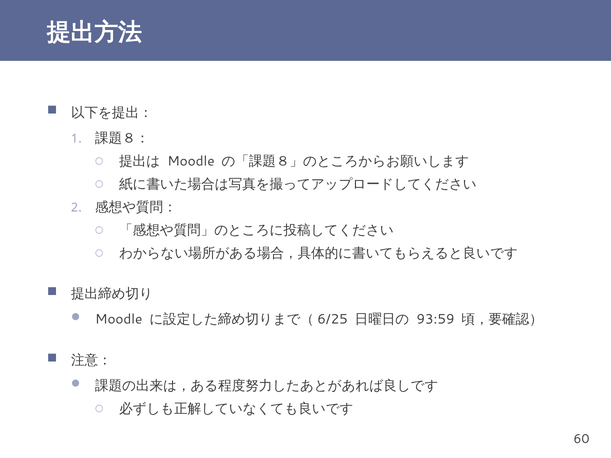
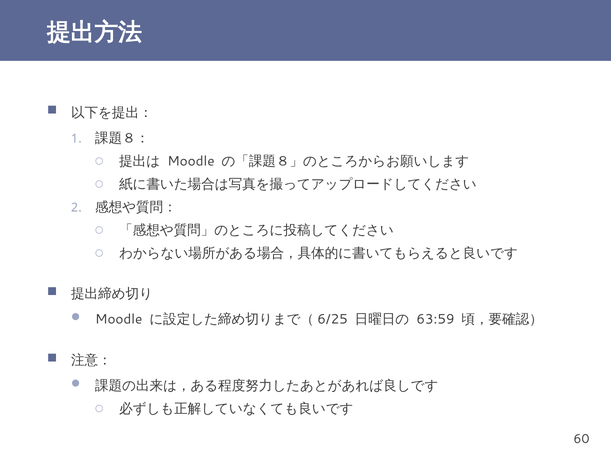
93:59: 93:59 -> 63:59 (436, 320)
